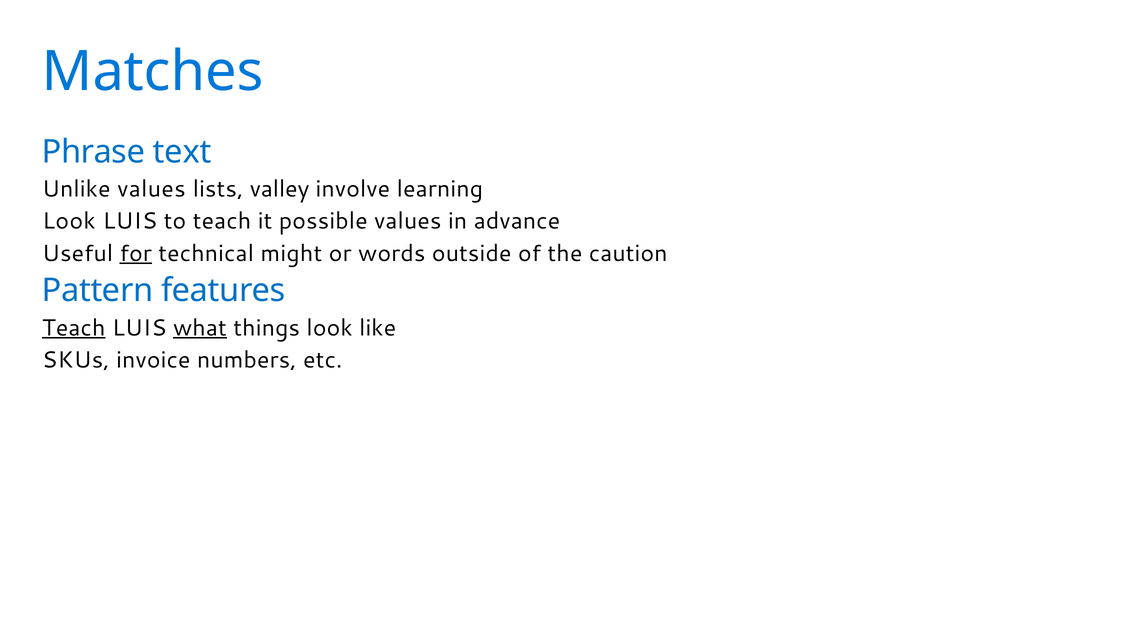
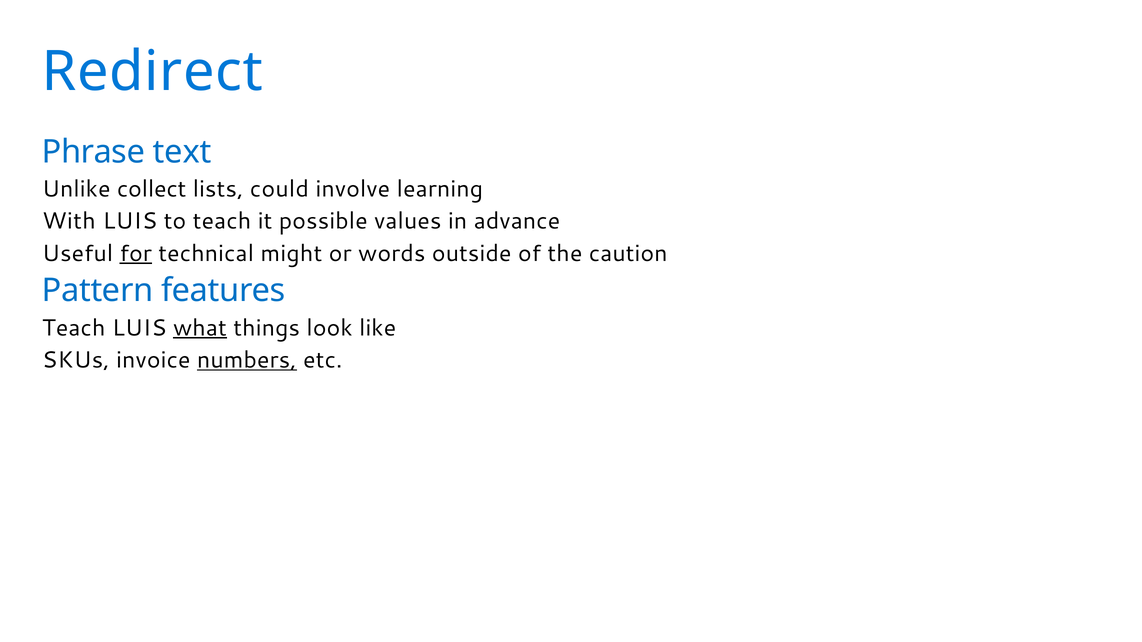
Matches: Matches -> Redirect (152, 72)
Unlike values: values -> collect (152, 189)
valley: valley -> could (279, 189)
Look: Look -> With (69, 221)
Teach underline: present -> none (74, 328)
numbers underline: none -> present (247, 360)
